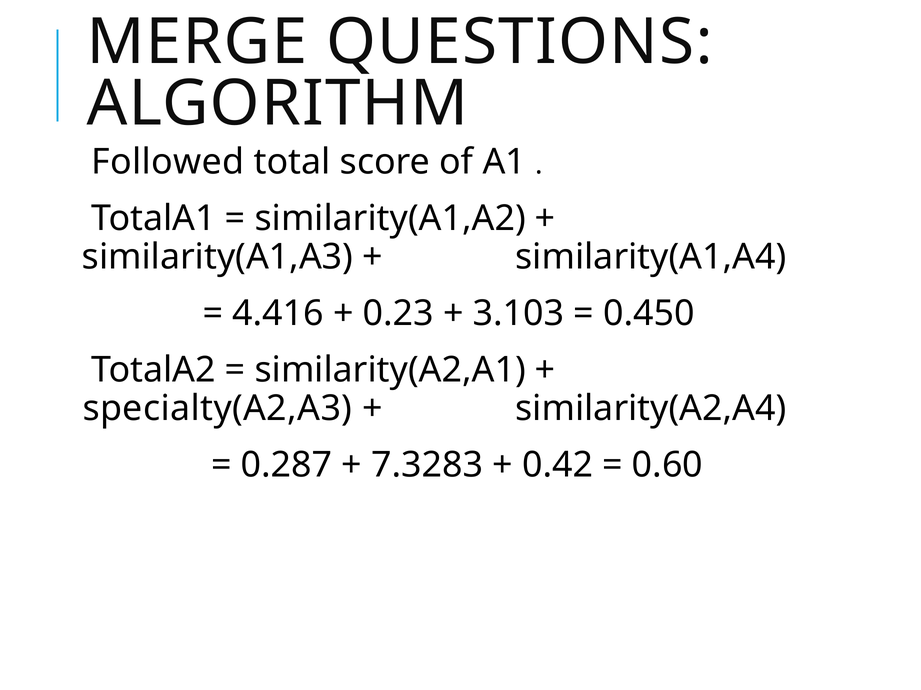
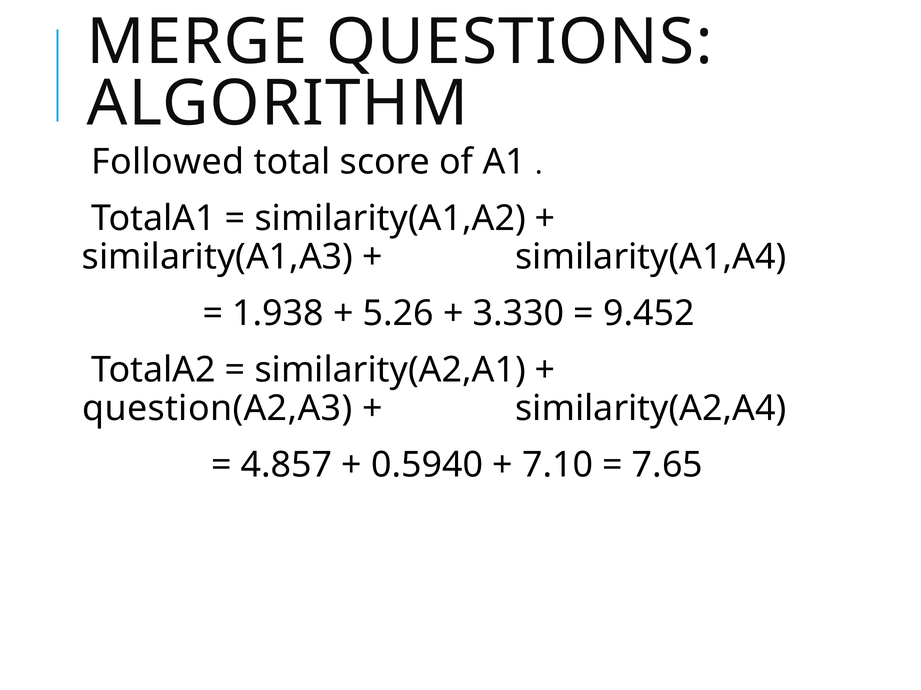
4.416: 4.416 -> 1.938 (278, 314)
0.23: 0.23 -> 5.26 (398, 314)
3.103: 3.103 -> 3.330 (518, 314)
0.450: 0.450 -> 9.452 (649, 314)
specialty(A2,A3: specialty(A2,A3 -> question(A2,A3 (217, 409)
0.287: 0.287 -> 4.857 (287, 466)
7.3283: 7.3283 -> 0.5940 (427, 466)
0.42: 0.42 -> 7.10 (558, 466)
0.60: 0.60 -> 7.65 (667, 466)
